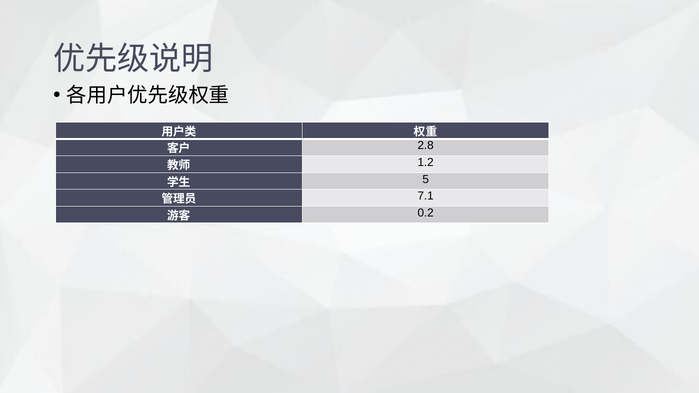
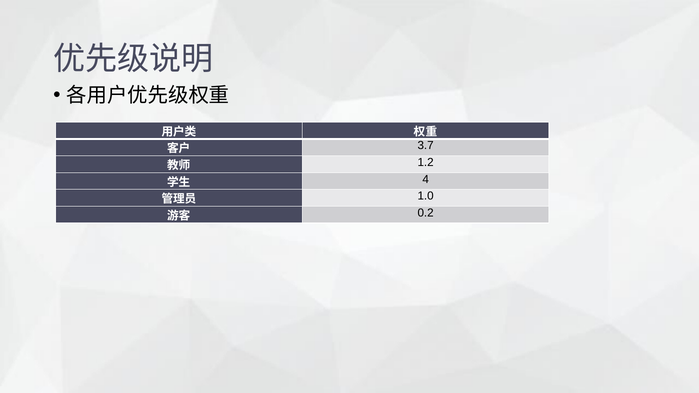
2.8: 2.8 -> 3.7 (426, 146)
5: 5 -> 4 (426, 179)
7.1: 7.1 -> 1.0 (426, 196)
